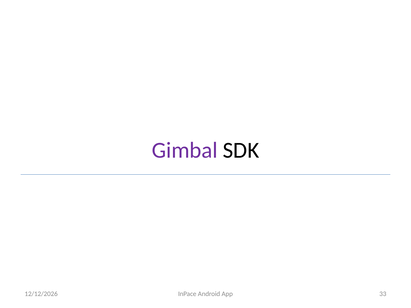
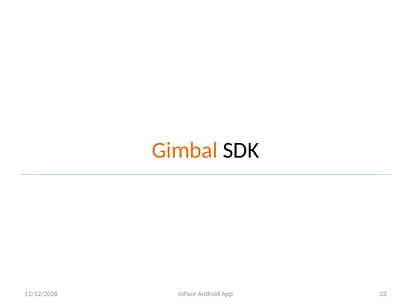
Gimbal colour: purple -> orange (185, 151)
